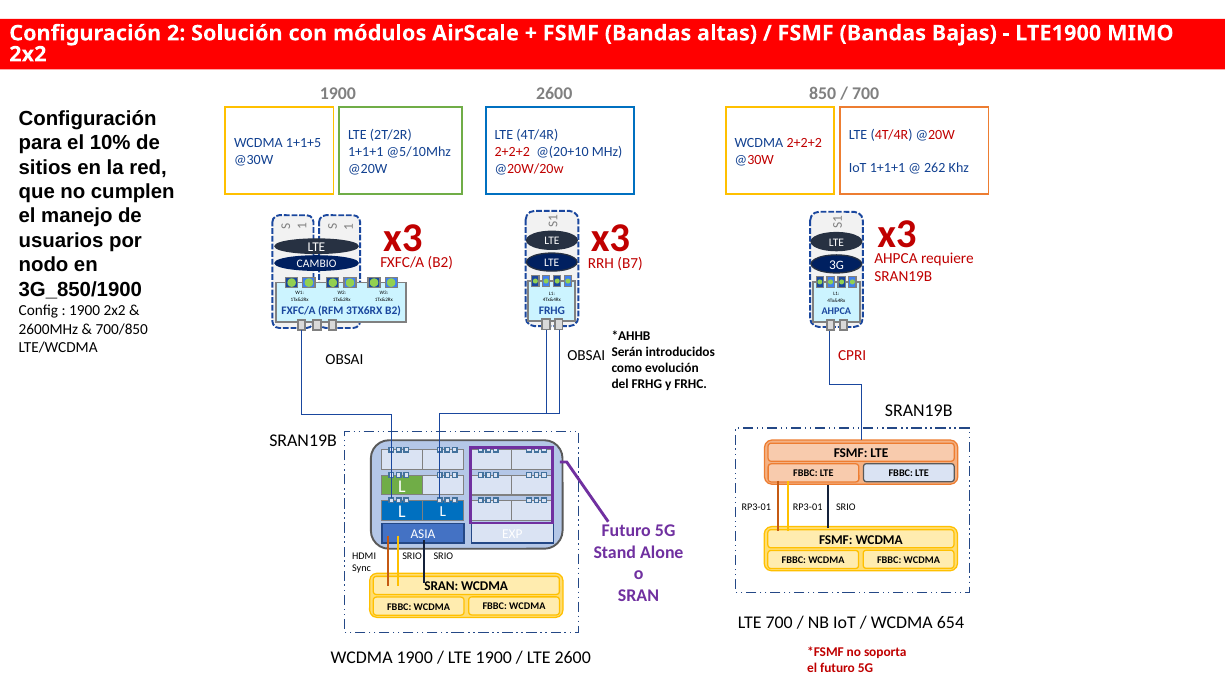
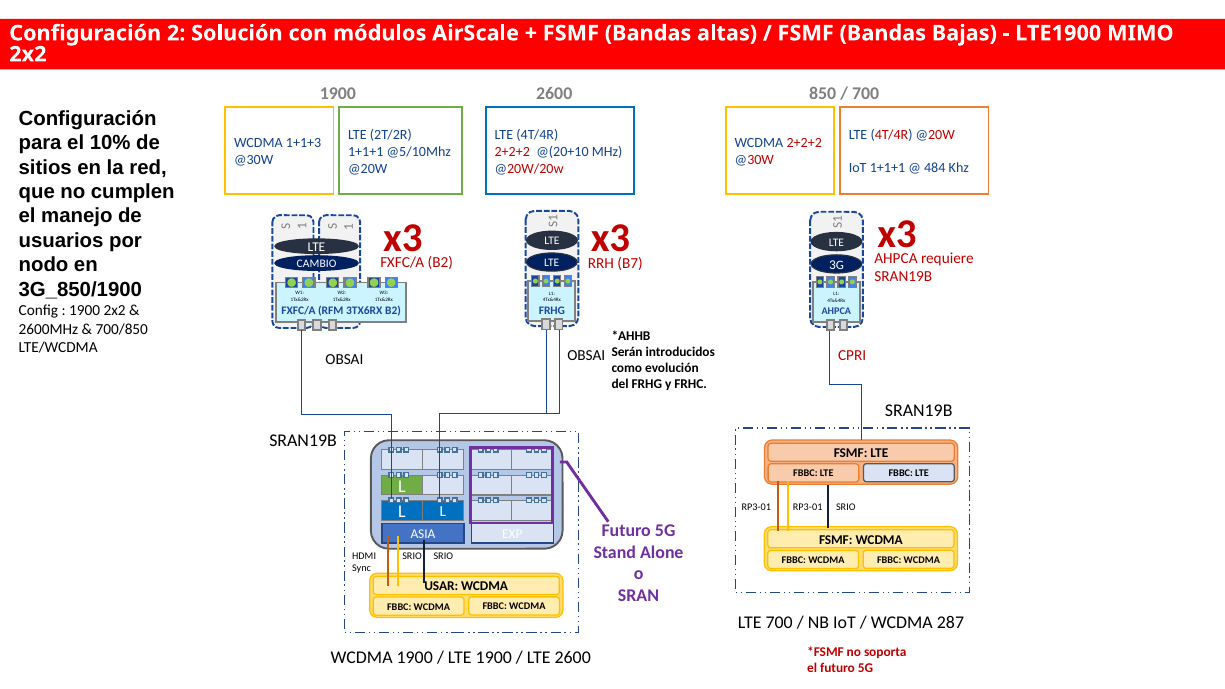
1+1+5: 1+1+5 -> 1+1+3 (304, 143)
262: 262 -> 484 (935, 168)
SRAN: SRAN -> USAR (441, 586)
654: 654 -> 287 (950, 623)
